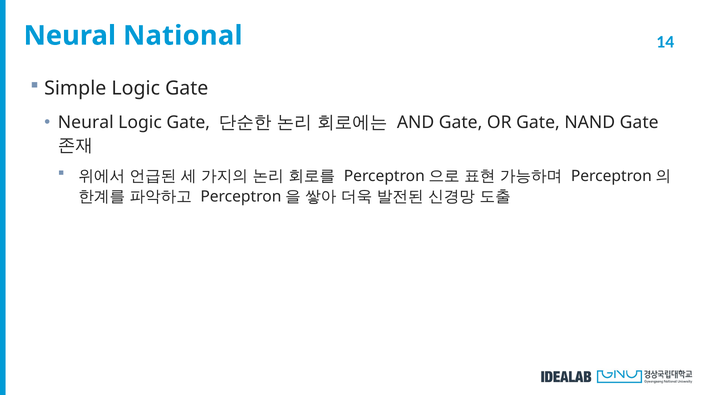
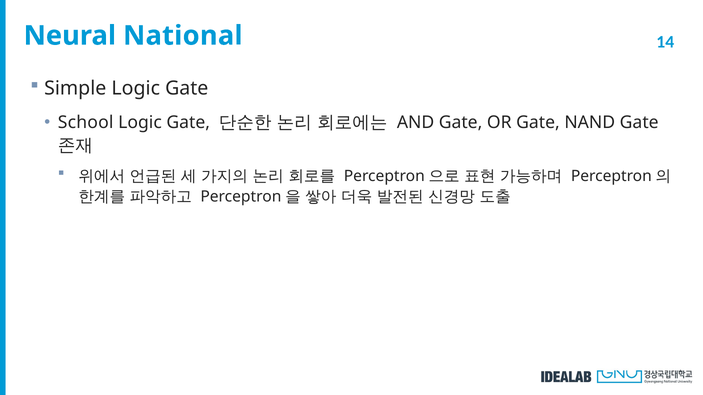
Neural: Neural -> School (86, 123)
